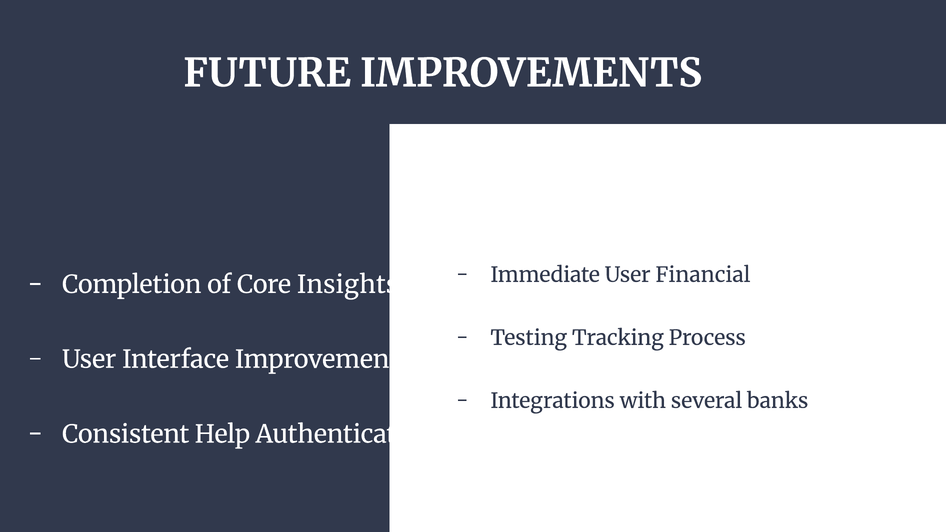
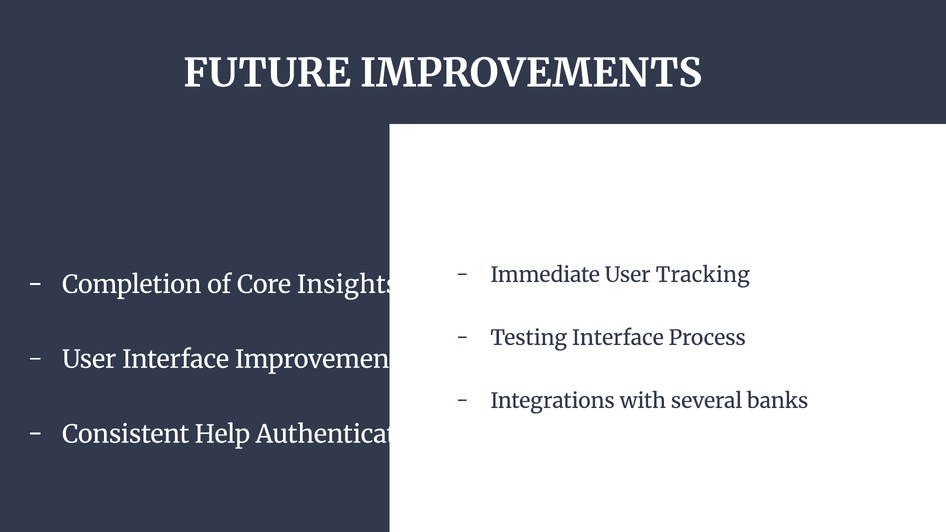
Financial: Financial -> Tracking (703, 275)
Testing Tracking: Tracking -> Interface (618, 338)
